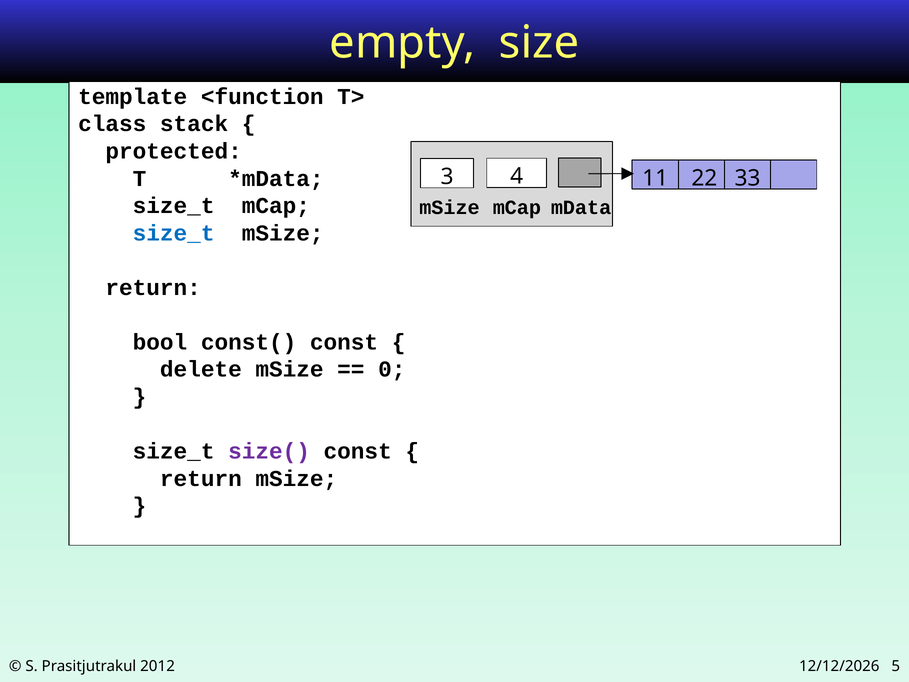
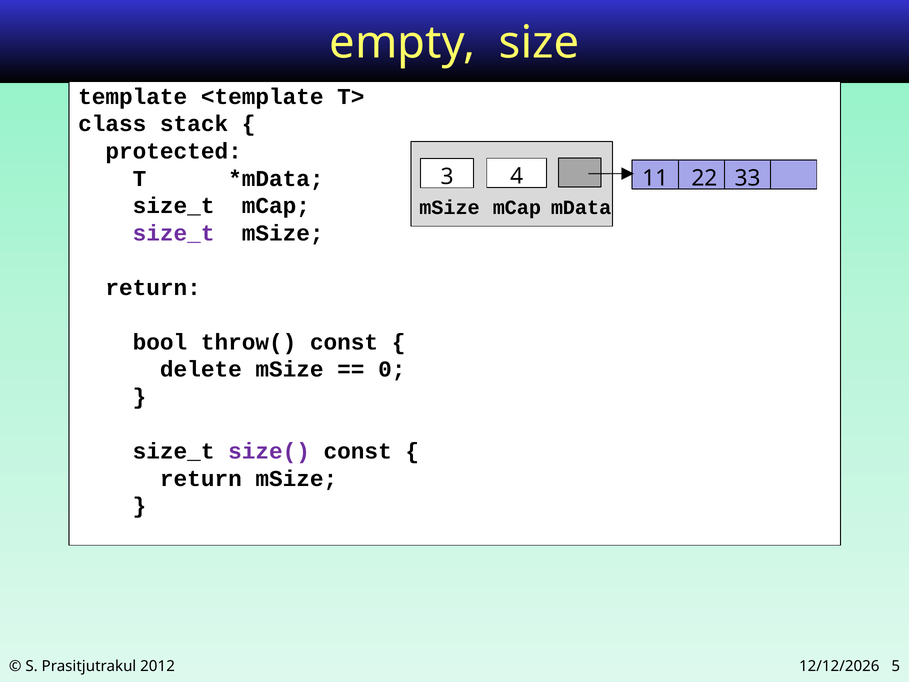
<function: <function -> <template (262, 97)
size_t colour: blue -> purple (174, 233)
const(: const( -> throw( (249, 342)
